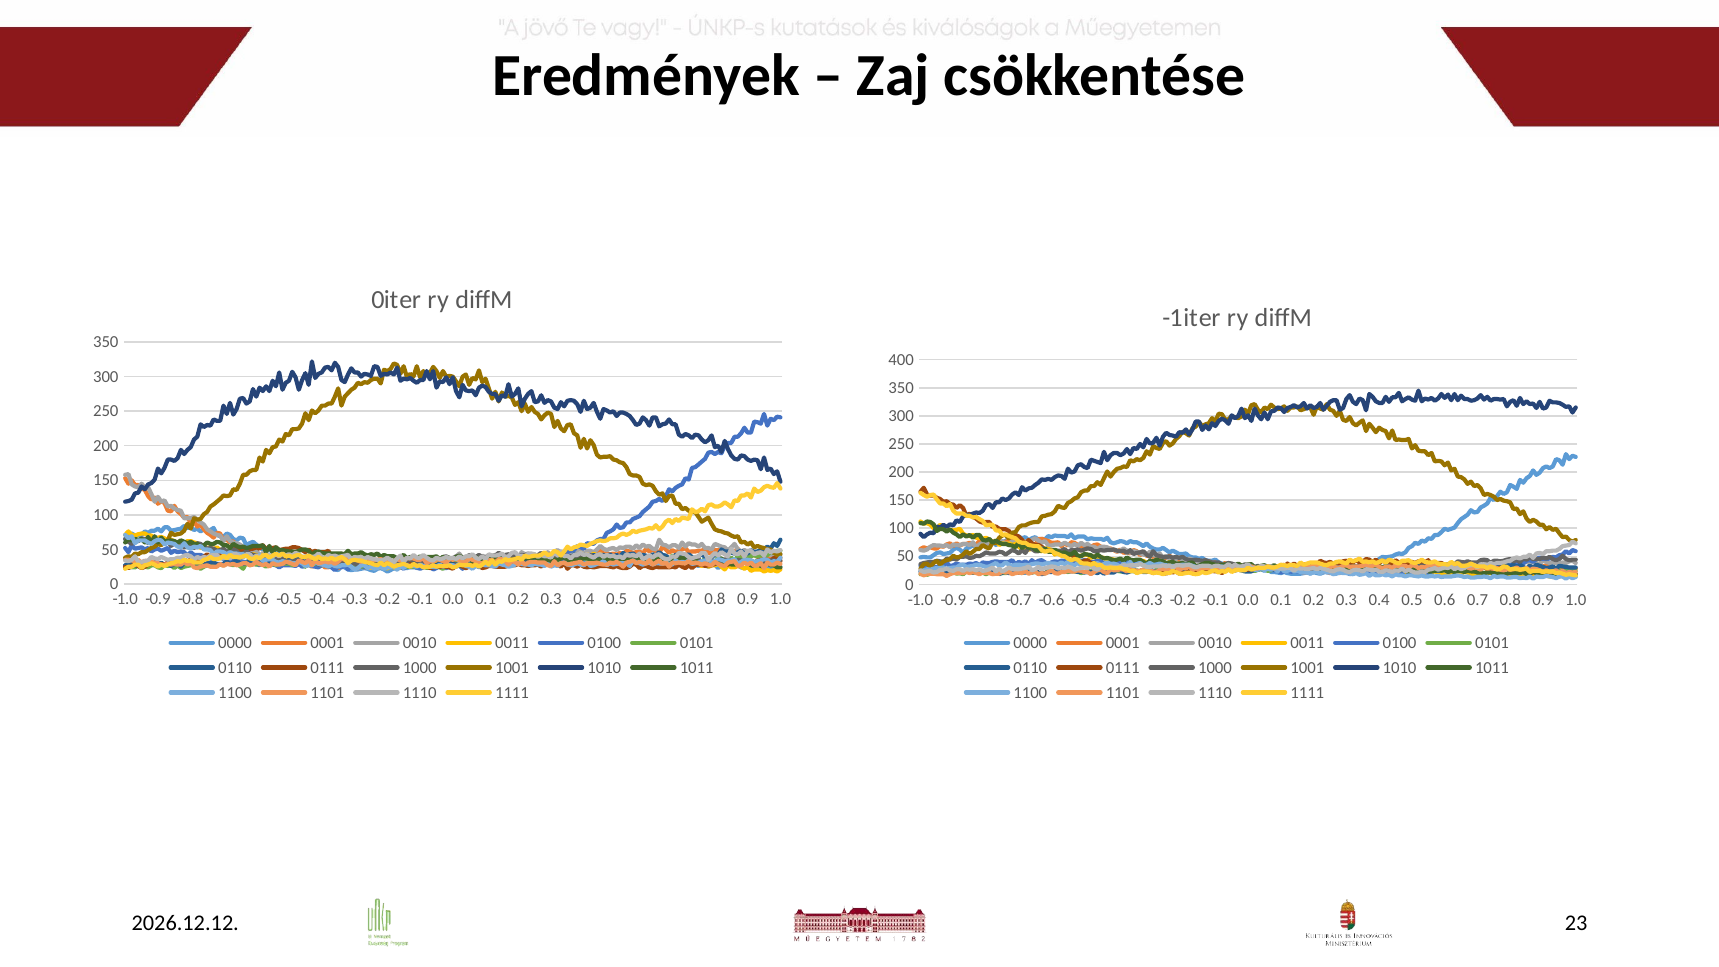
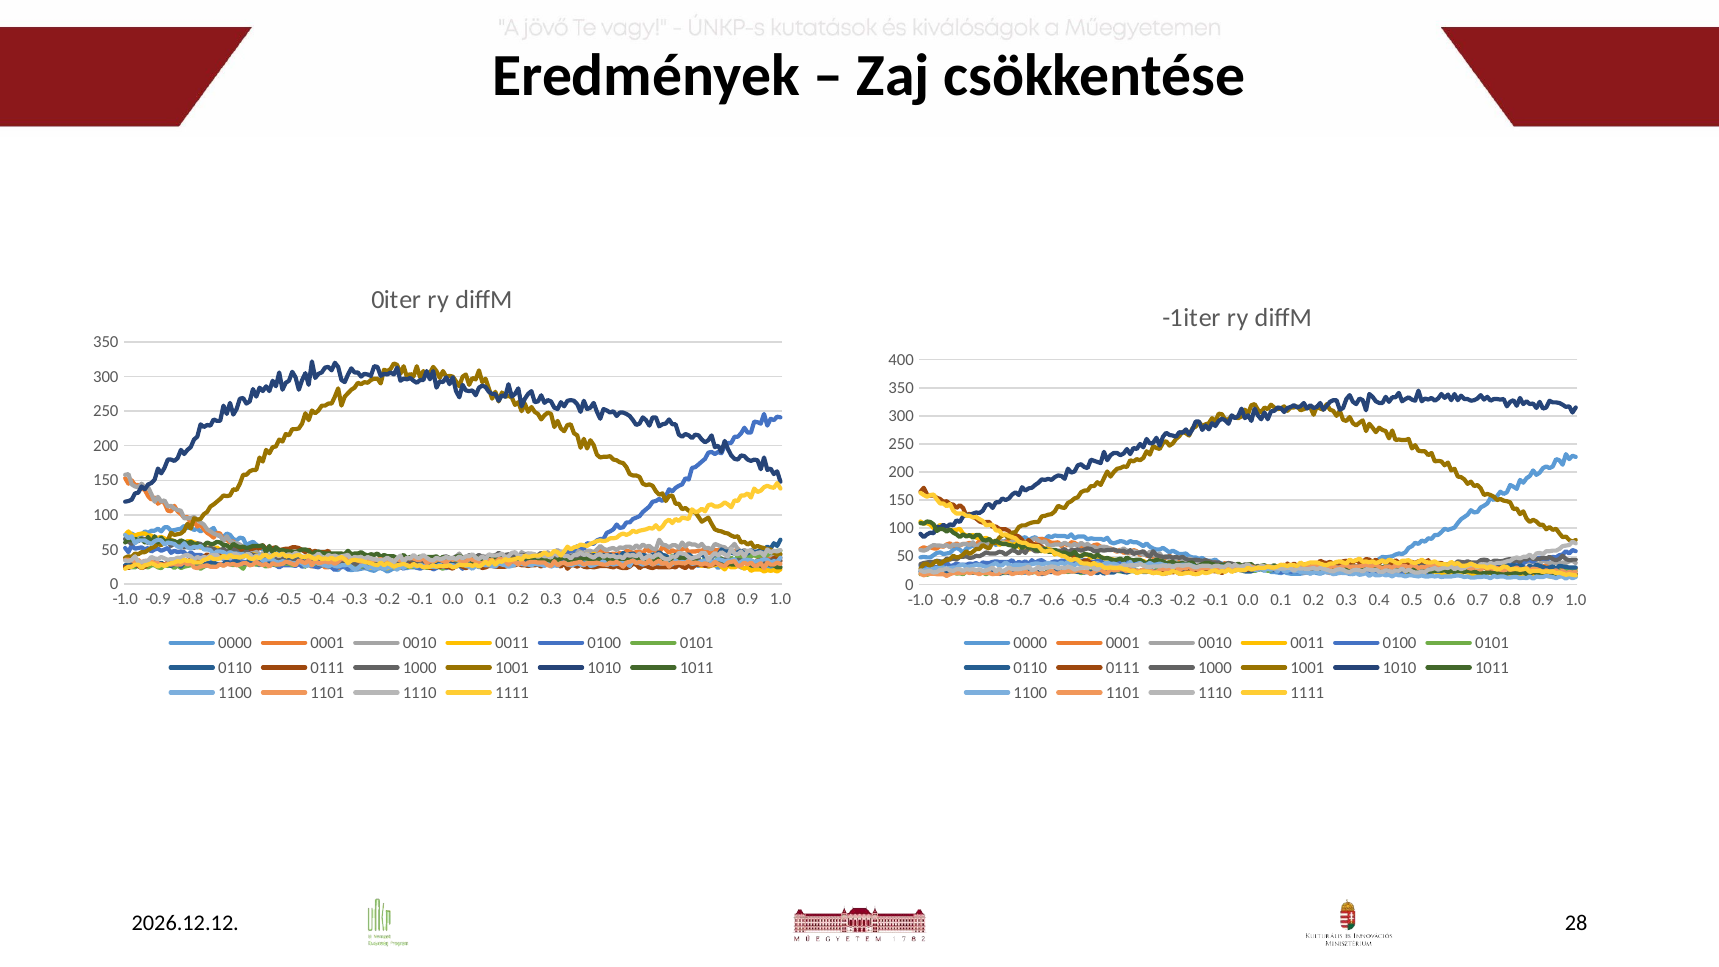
23: 23 -> 28 (1576, 924)
